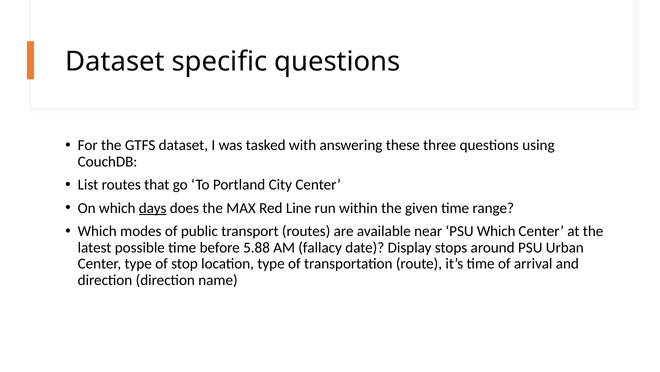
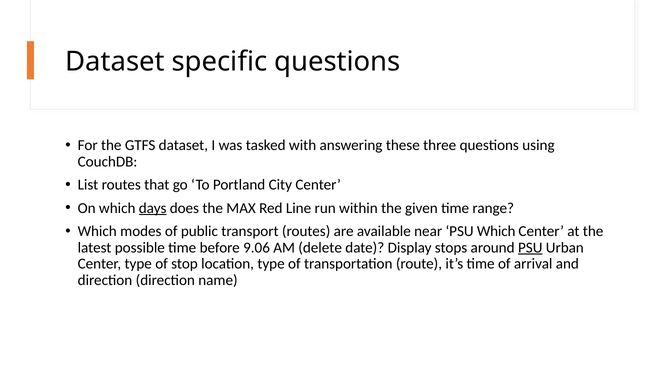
5.88: 5.88 -> 9.06 (257, 247)
fallacy: fallacy -> delete (320, 247)
PSU underline: none -> present (530, 247)
